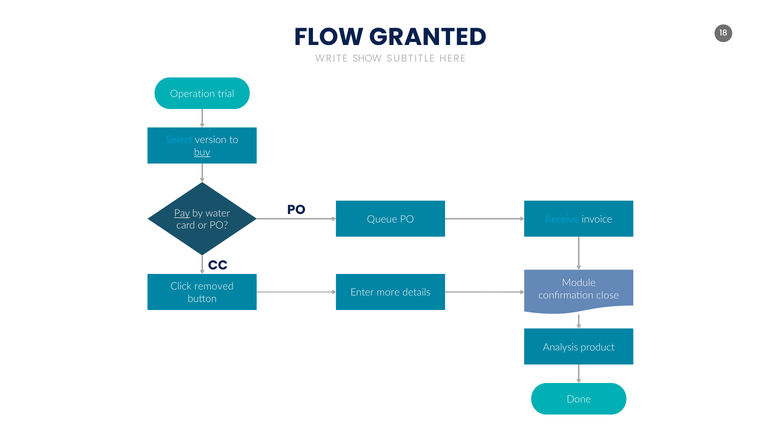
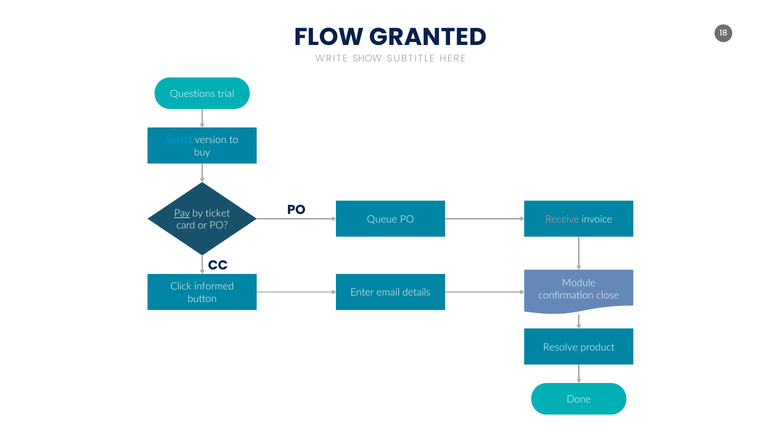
Operation: Operation -> Questions (193, 94)
buy underline: present -> none (202, 152)
water: water -> ticket (218, 214)
Receive colour: light blue -> pink (562, 220)
removed: removed -> informed (214, 287)
more: more -> email (388, 293)
Analysis: Analysis -> Resolve (560, 348)
